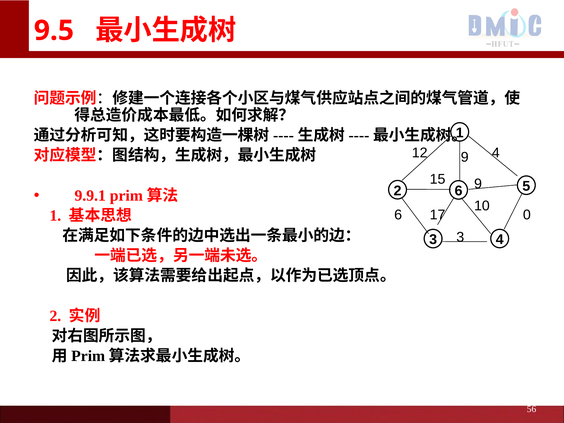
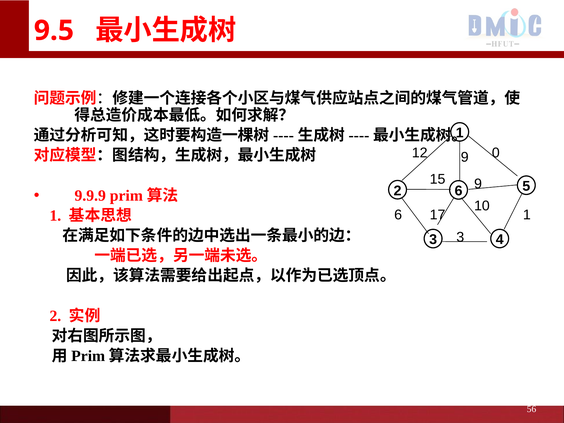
12 4: 4 -> 0 (496, 153)
9.9.1: 9.9.1 -> 9.9.9 (90, 196)
17 0: 0 -> 1 (527, 215)
